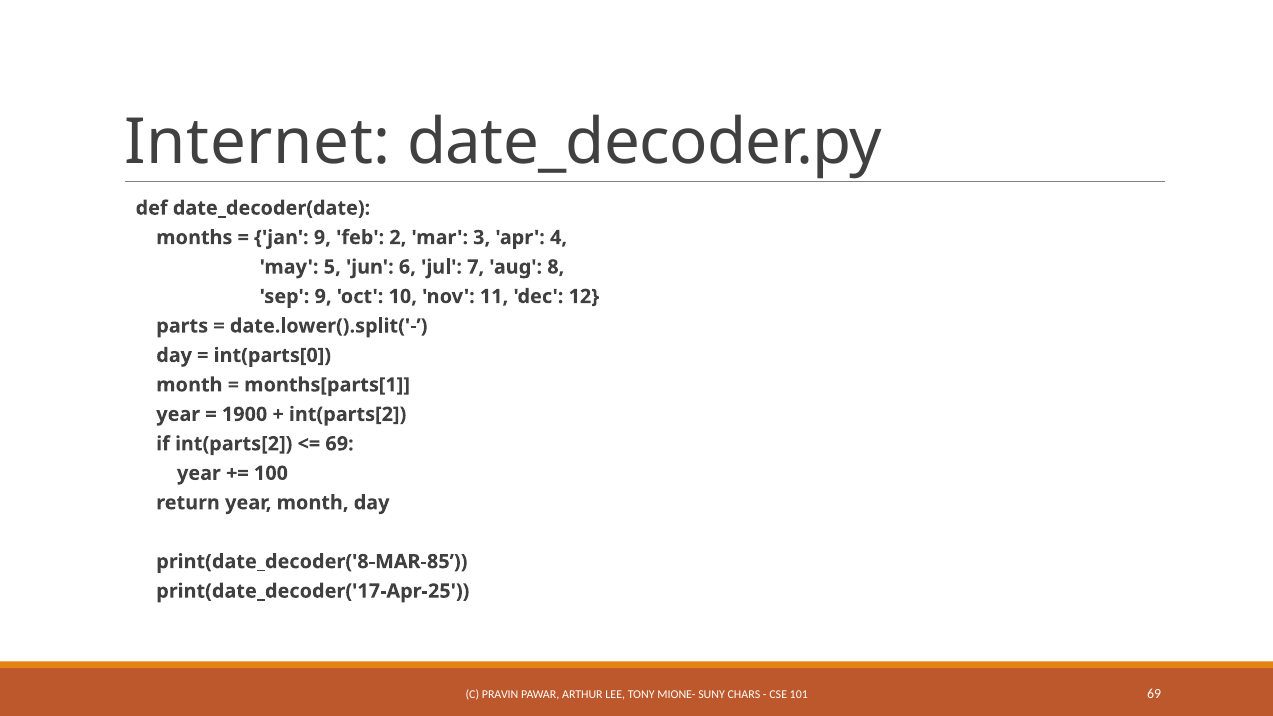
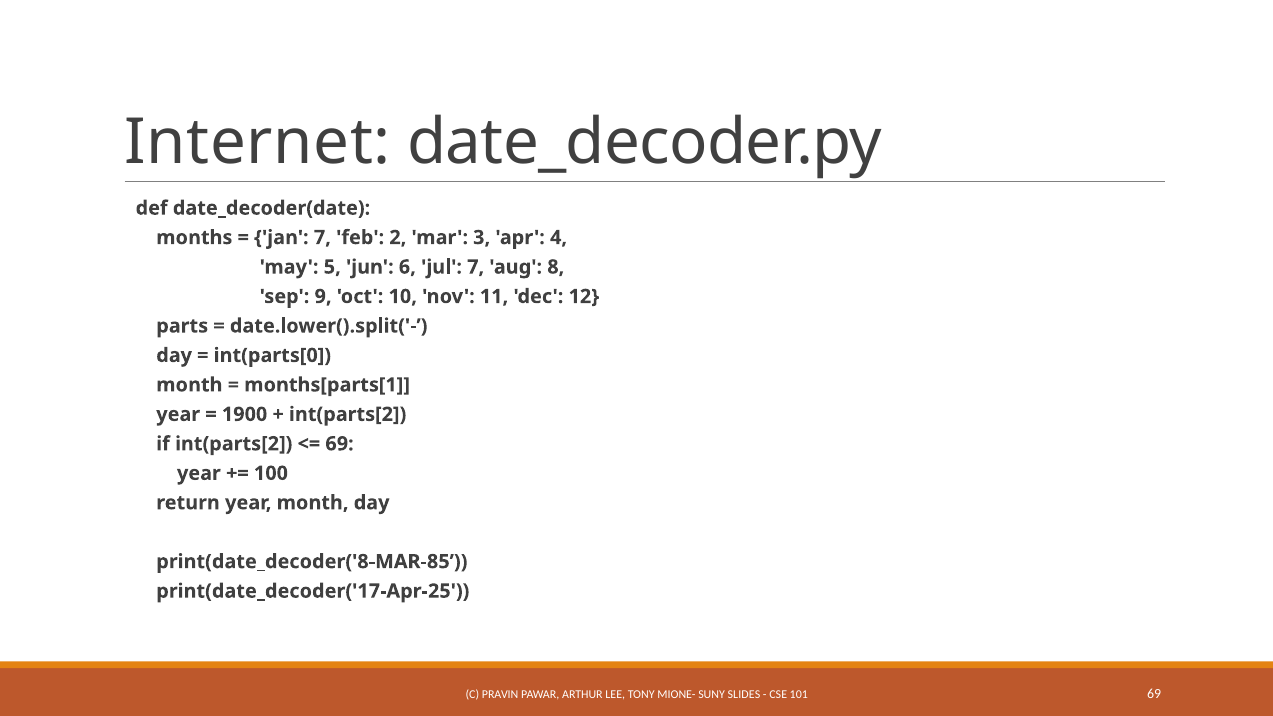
jan 9: 9 -> 7 (322, 238)
CHARS: CHARS -> SLIDES (744, 694)
